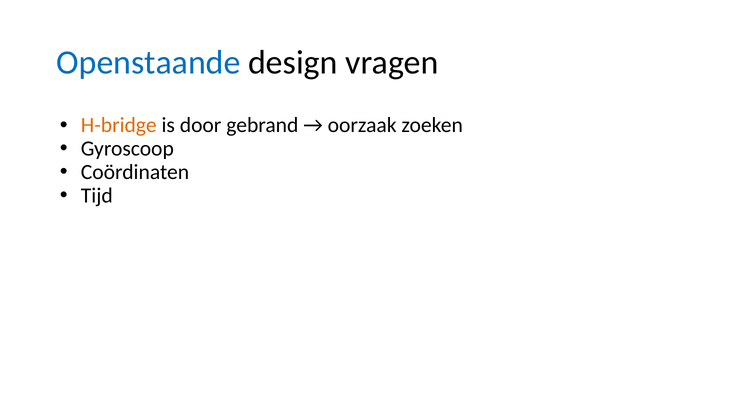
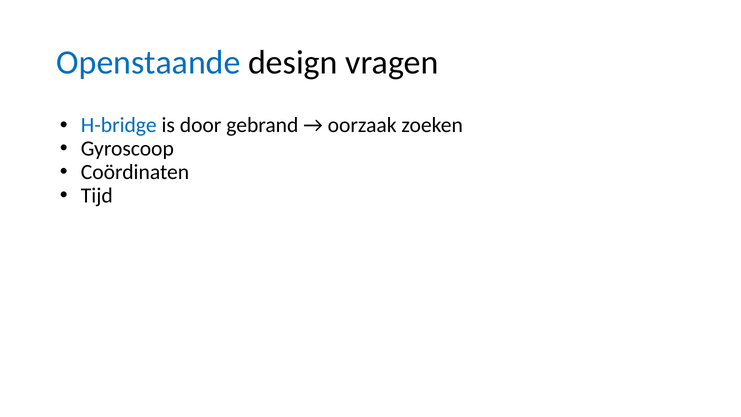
H-bridge colour: orange -> blue (119, 125)
